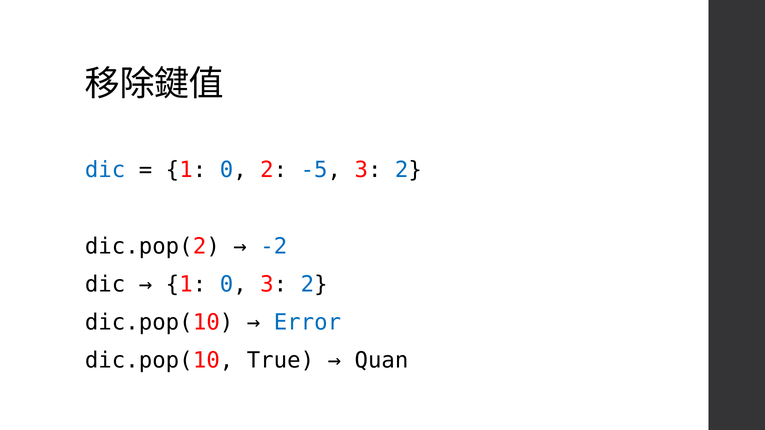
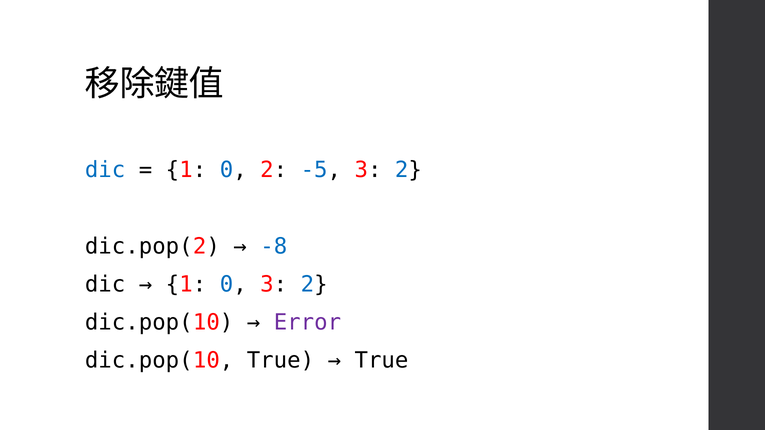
-2: -2 -> -8 (274, 246)
Error colour: blue -> purple (307, 323)
Quan: Quan -> True (381, 361)
